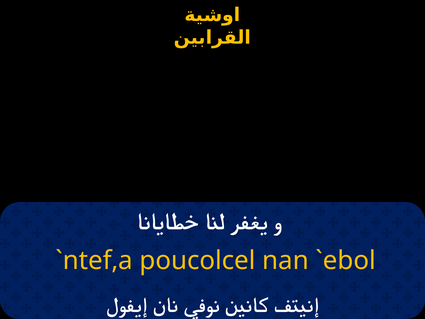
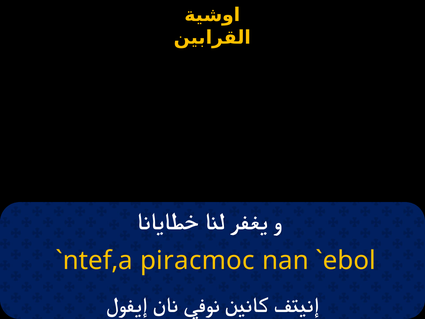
poucolcel: poucolcel -> piracmoc (197, 260)
